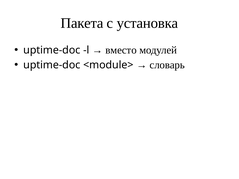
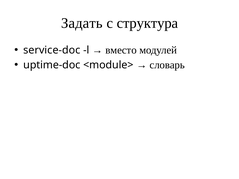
Пакета: Пакета -> Задать (82, 23)
установка: установка -> структура (147, 23)
uptime-doc: uptime-doc -> service-doc (52, 50)
